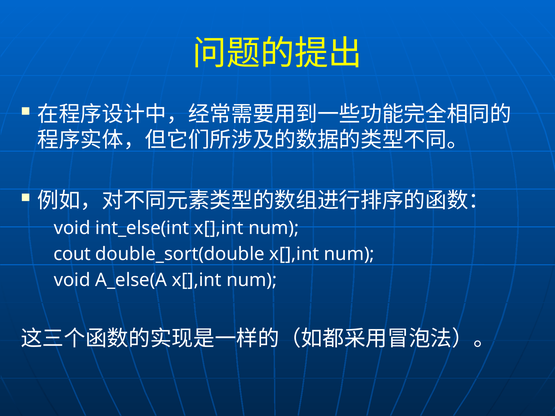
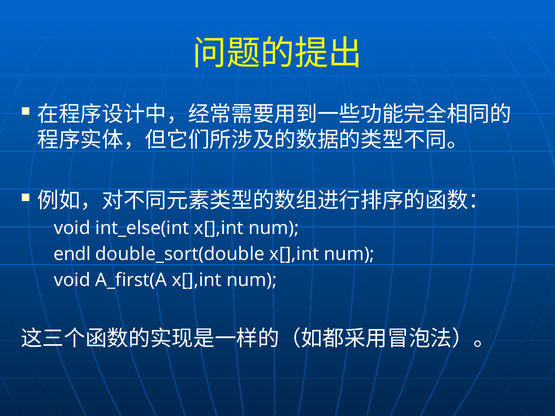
cout: cout -> endl (72, 254)
A_else(A: A_else(A -> A_first(A (131, 280)
